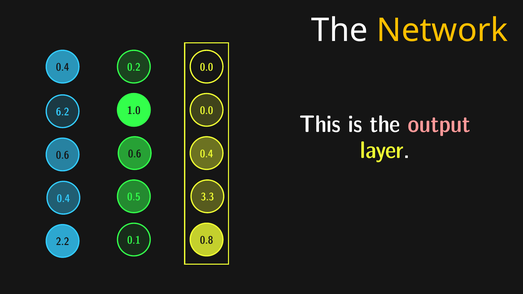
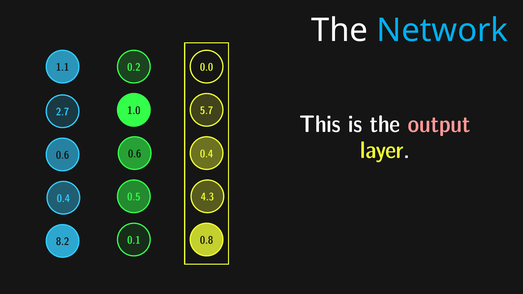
Network colour: yellow -> light blue (442, 30)
0.4: 0.4 -> 1.1 (63, 67)
0.0: 0.0 -> 5.7 (207, 111)
6.2: 6.2 -> 2.7 (63, 112)
3.3: 3.3 -> 4.3 (207, 197)
2.2: 2.2 -> 8.2 (63, 242)
